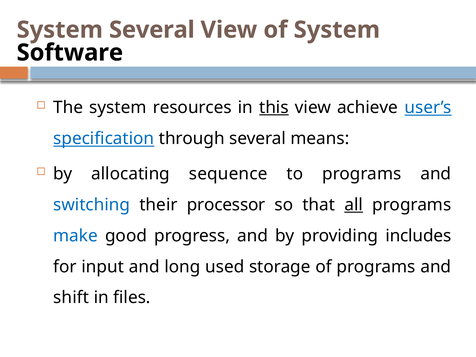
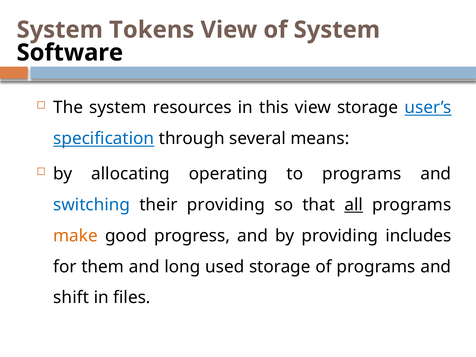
System Several: Several -> Tokens (152, 30)
this underline: present -> none (274, 107)
view achieve: achieve -> storage (368, 107)
sequence: sequence -> operating (228, 174)
their processor: processor -> providing (226, 205)
make colour: blue -> orange (76, 236)
input: input -> them (103, 267)
